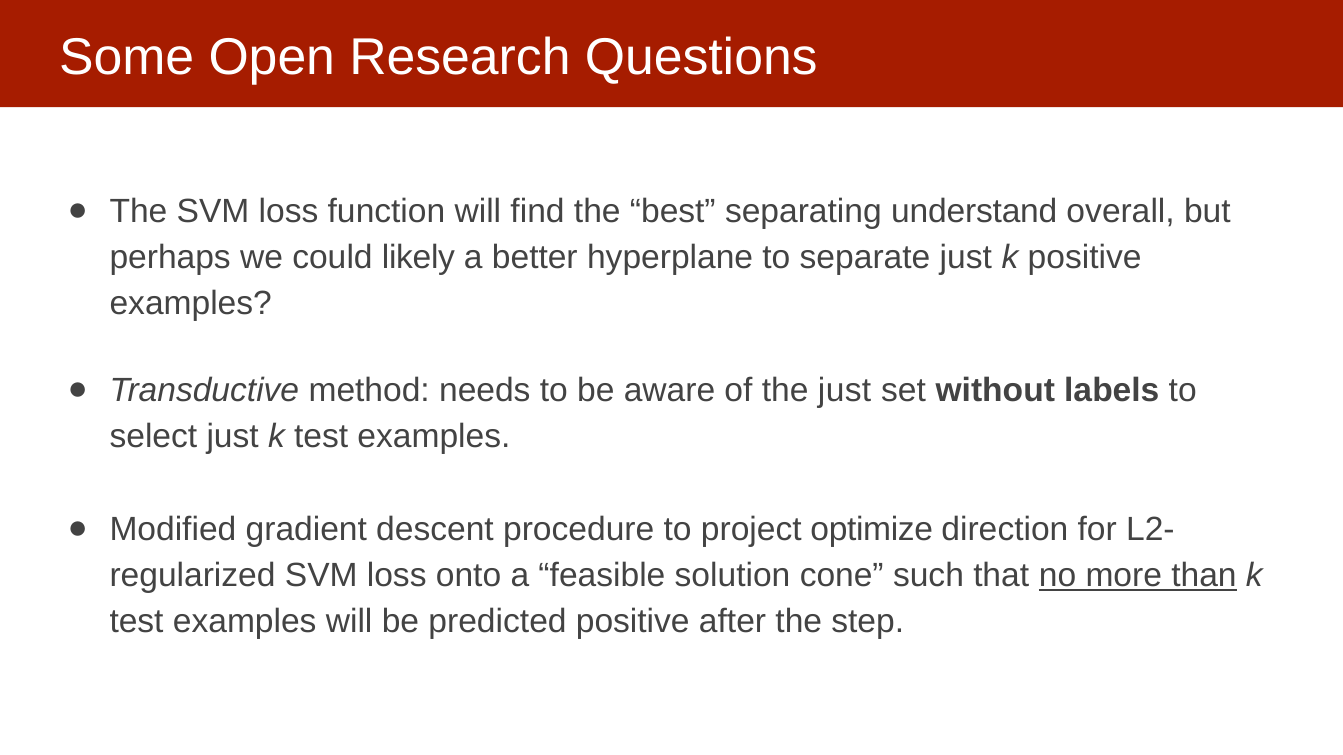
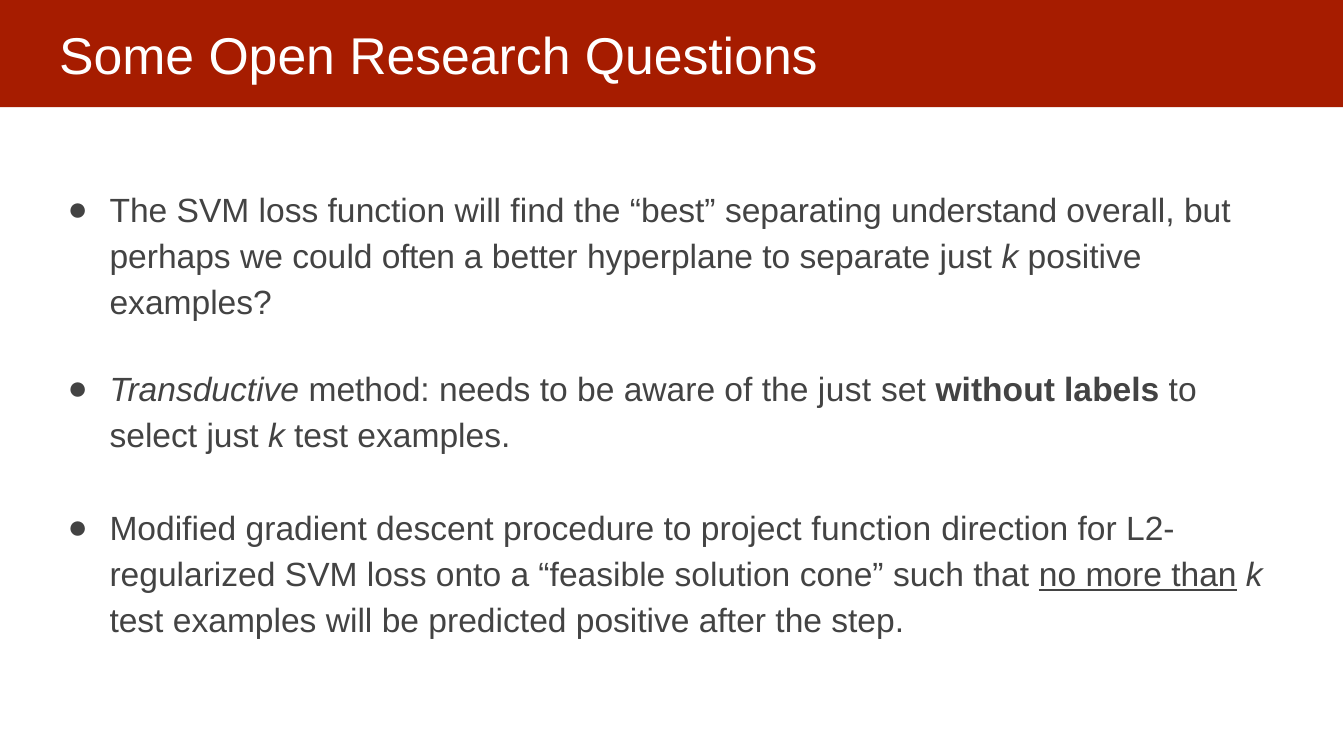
likely: likely -> often (418, 258)
project optimize: optimize -> function (871, 529)
